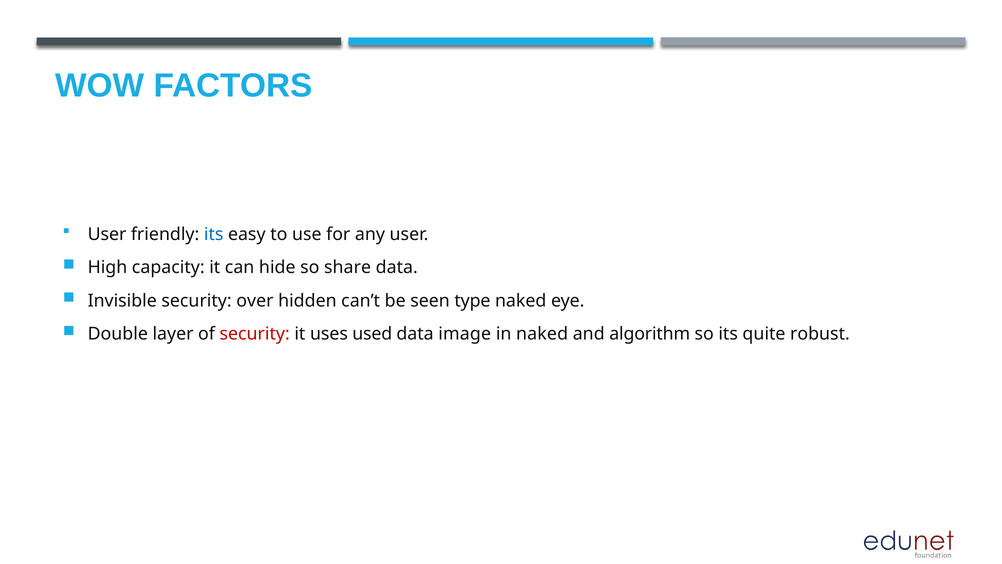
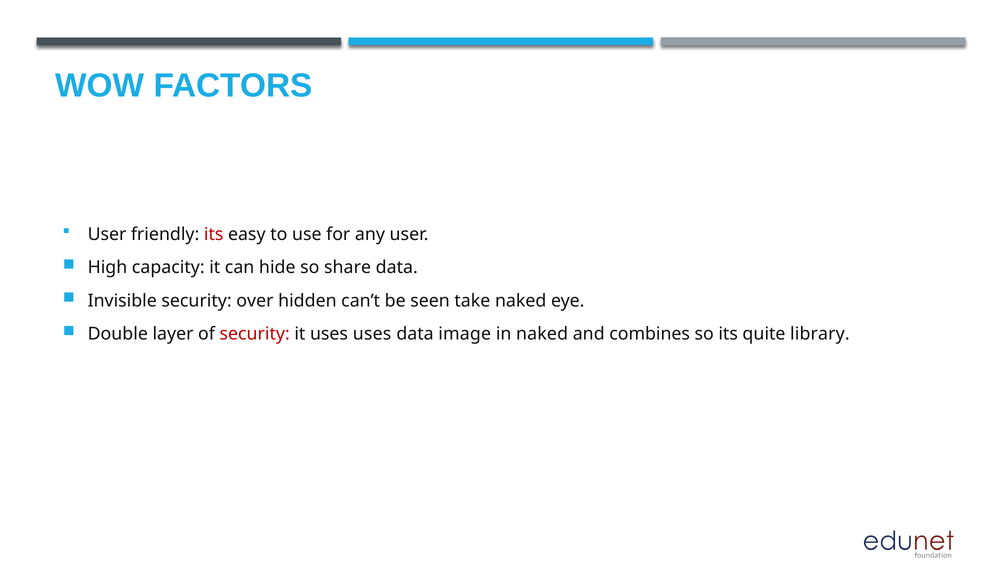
its colour: blue -> red (214, 234)
type: type -> take (472, 301)
uses used: used -> uses (372, 334)
algorithm: algorithm -> combines (650, 334)
robust: robust -> library (820, 334)
